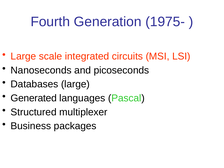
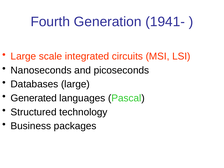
1975-: 1975- -> 1941- (165, 22)
multiplexer: multiplexer -> technology (83, 112)
